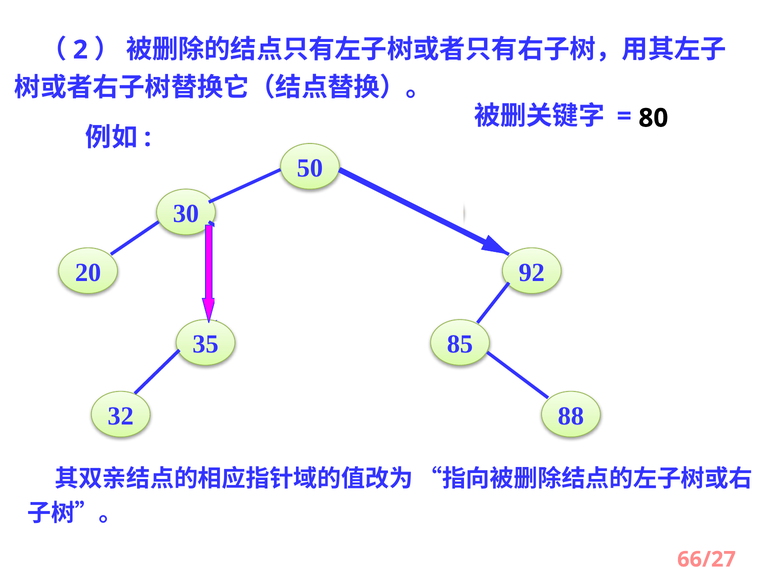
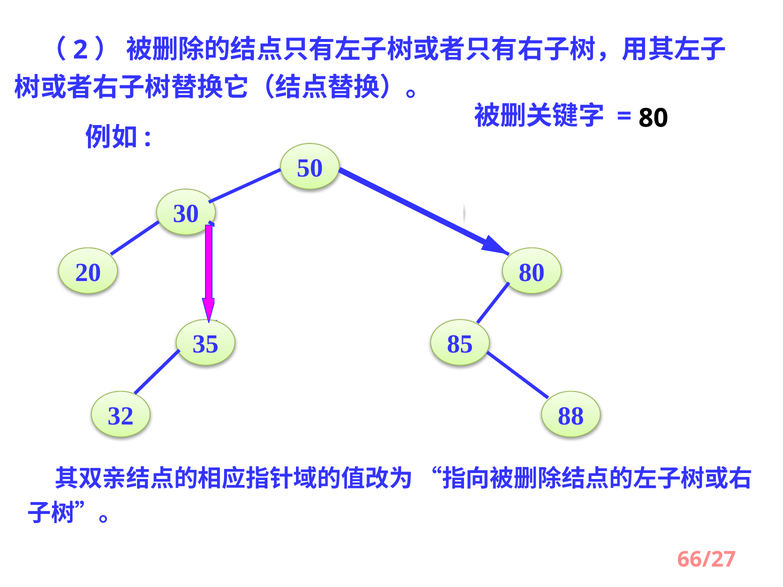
20 92: 92 -> 80 (532, 273)
